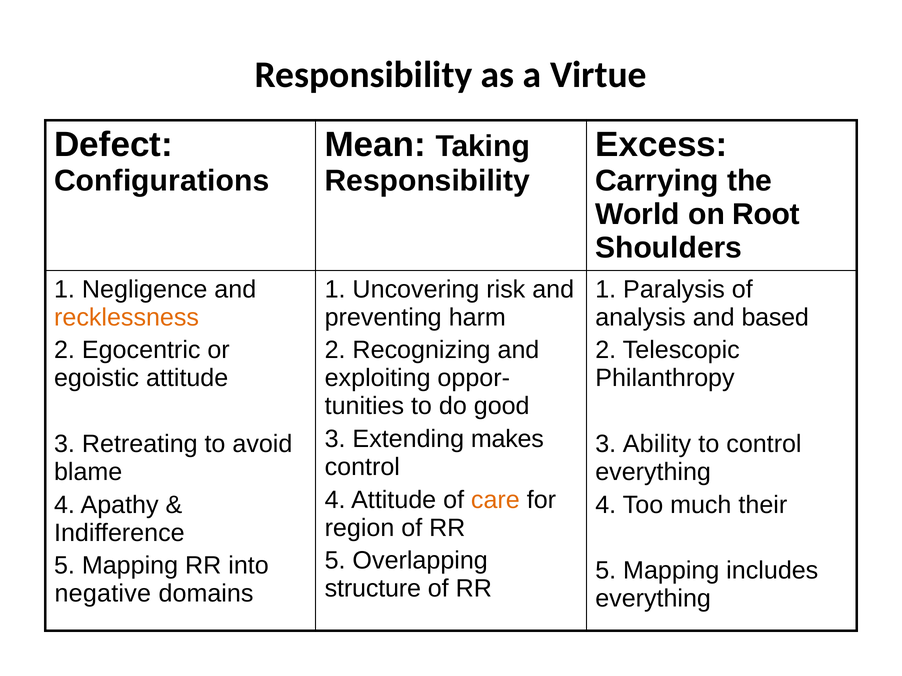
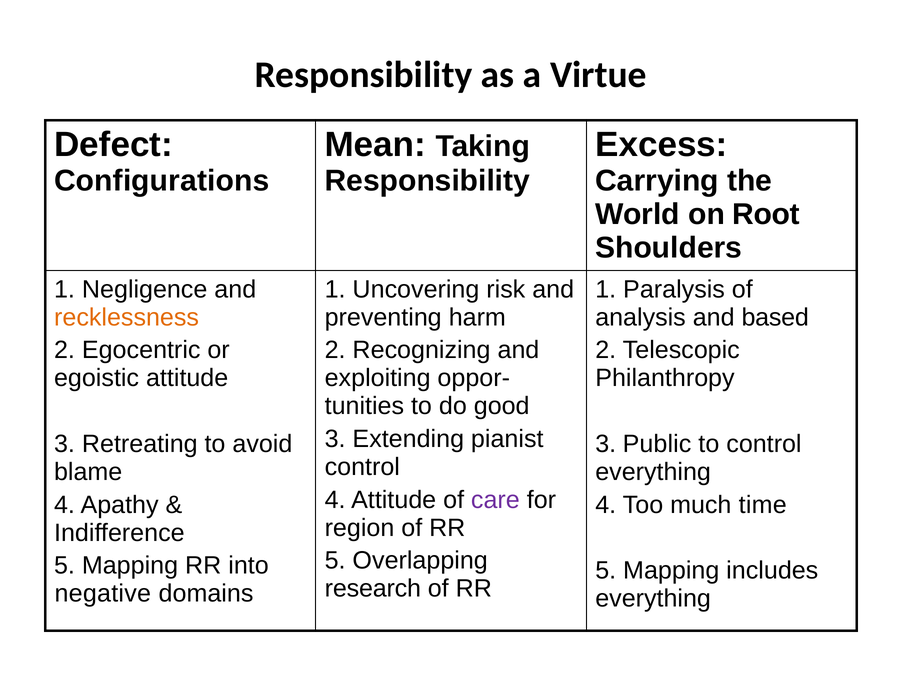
makes: makes -> pianist (507, 439)
Ability: Ability -> Public (657, 444)
care colour: orange -> purple (495, 500)
their: their -> time (763, 505)
structure: structure -> research (373, 589)
